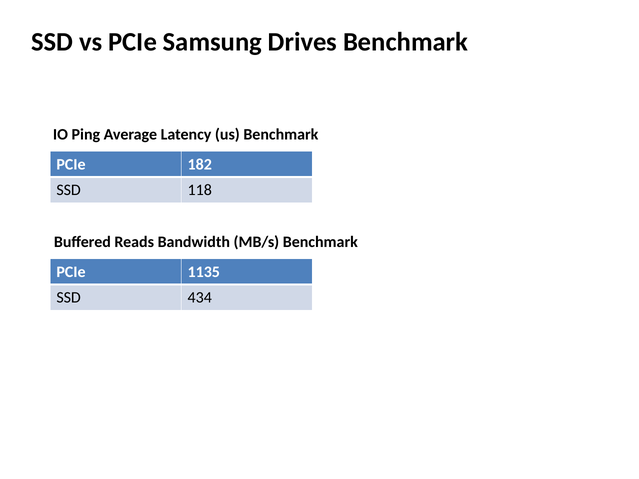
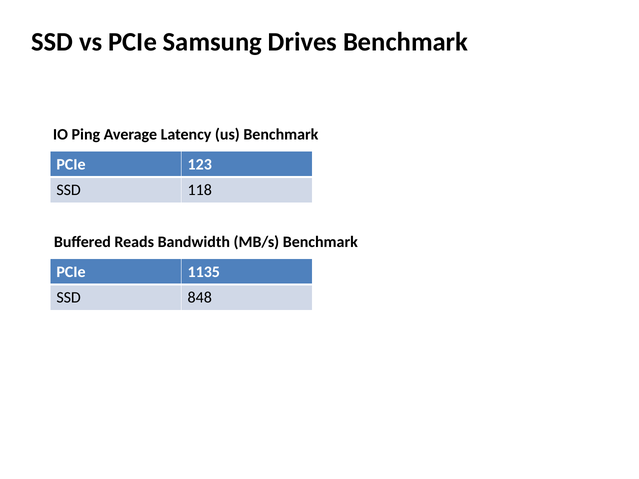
182: 182 -> 123 (200, 165)
434: 434 -> 848 (200, 298)
